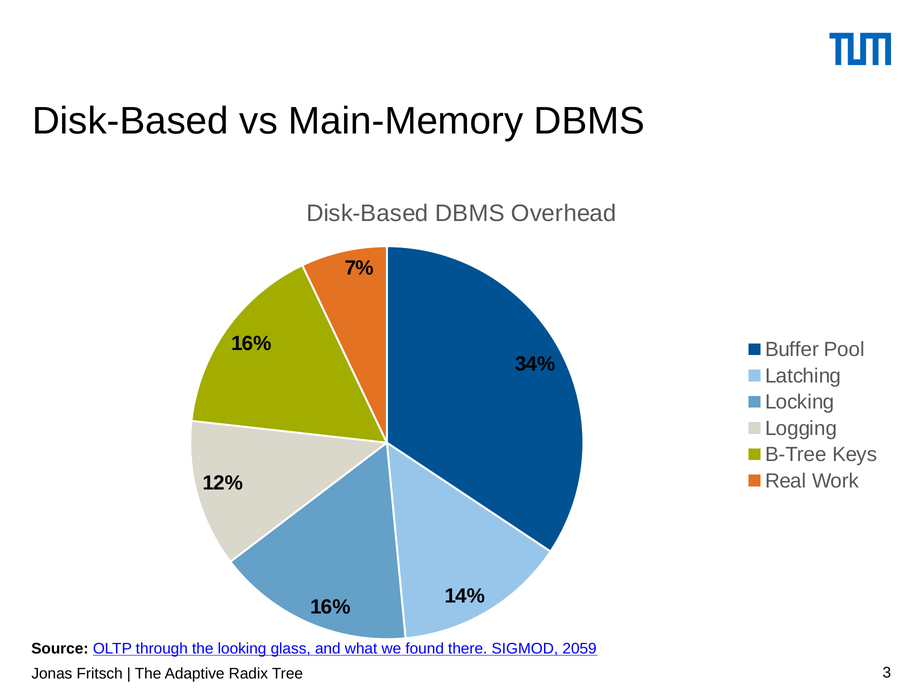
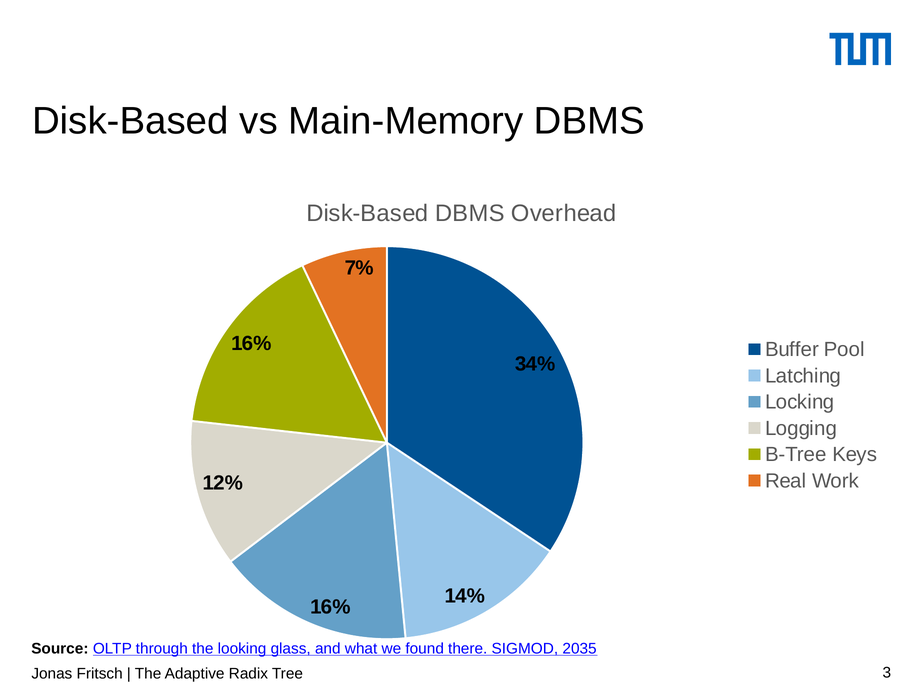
2059: 2059 -> 2035 (580, 649)
